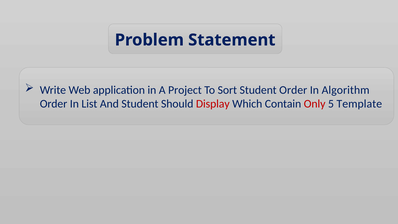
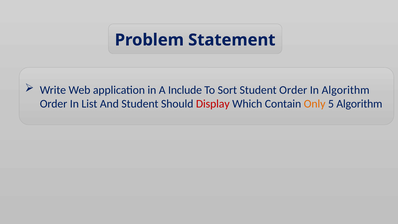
Project: Project -> Include (185, 90)
Only colour: red -> orange (315, 104)
5 Template: Template -> Algorithm (359, 104)
